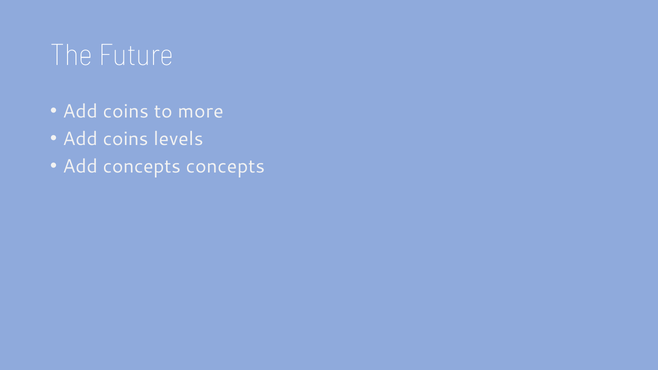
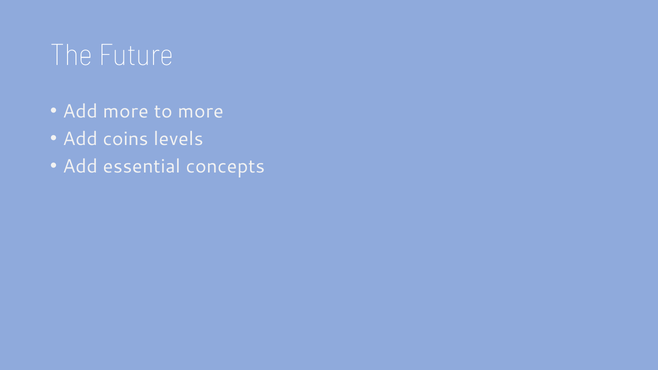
coins: coins -> more (126, 111)
Add concepts: concepts -> essential (142, 166)
